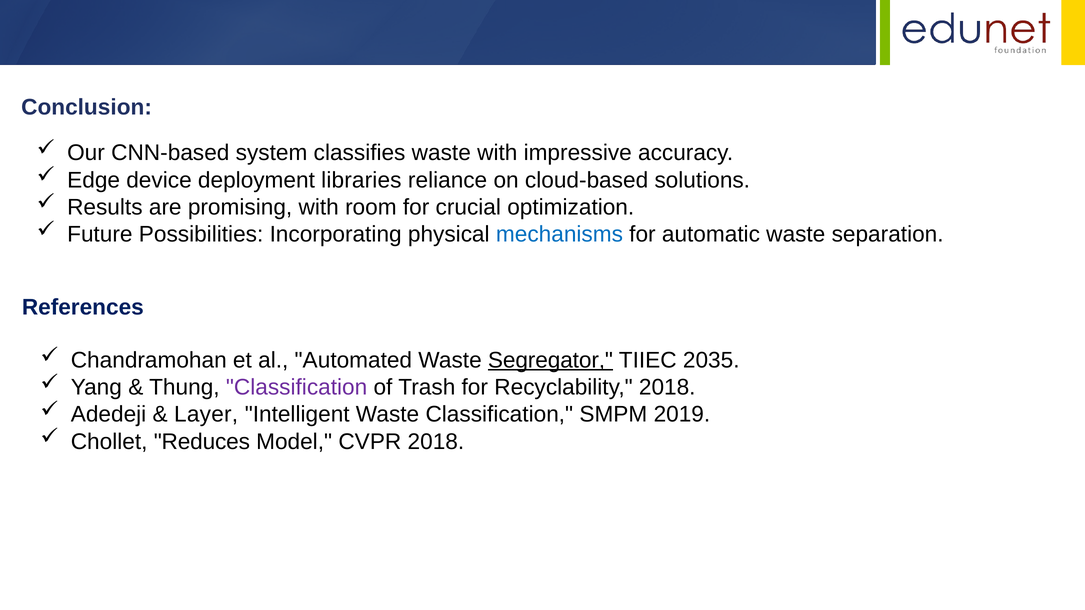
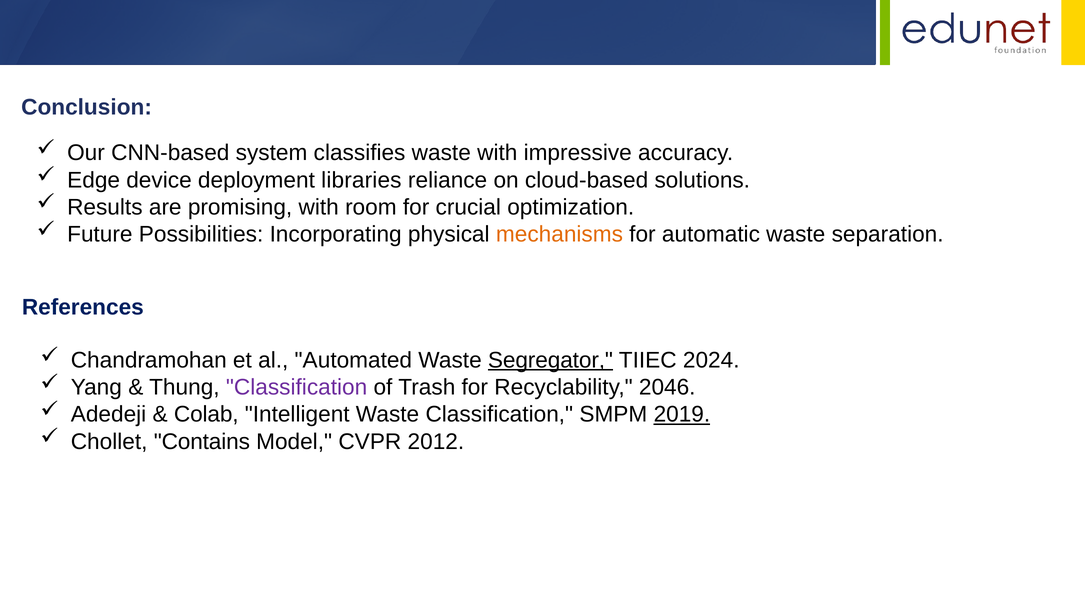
mechanisms colour: blue -> orange (559, 234)
2035: 2035 -> 2024 (711, 360)
Recyclability 2018: 2018 -> 2046 (667, 388)
Layer: Layer -> Colab (206, 415)
2019 underline: none -> present (682, 415)
Reduces: Reduces -> Contains (202, 442)
CVPR 2018: 2018 -> 2012 (436, 442)
